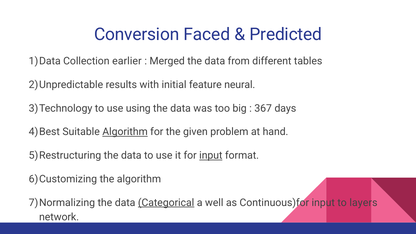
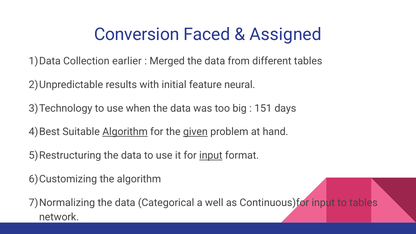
Predicted: Predicted -> Assigned (286, 34)
using: using -> when (138, 108)
367: 367 -> 151 (263, 108)
given underline: none -> present (195, 132)
Categorical underline: present -> none (166, 203)
to layers: layers -> tables (363, 203)
